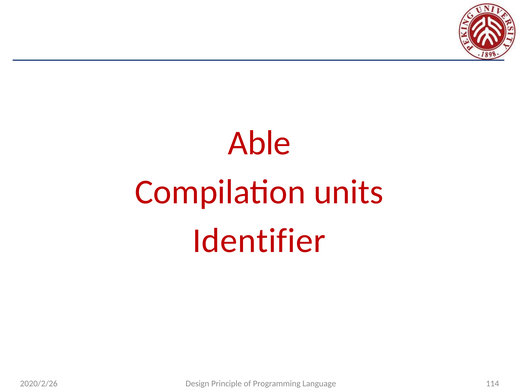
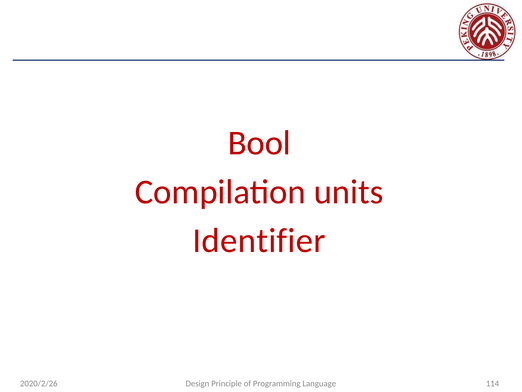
Able: Able -> Bool (259, 143)
